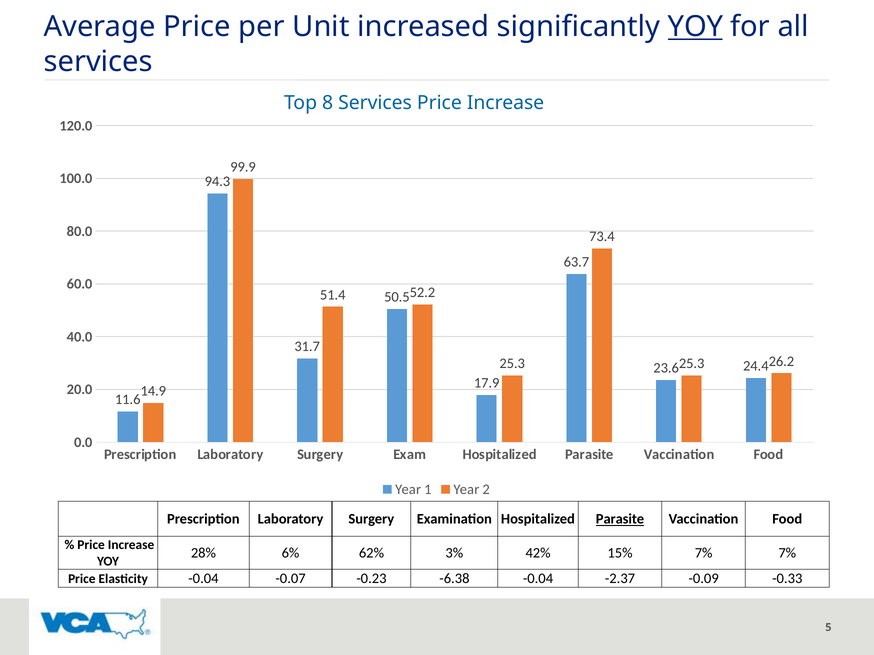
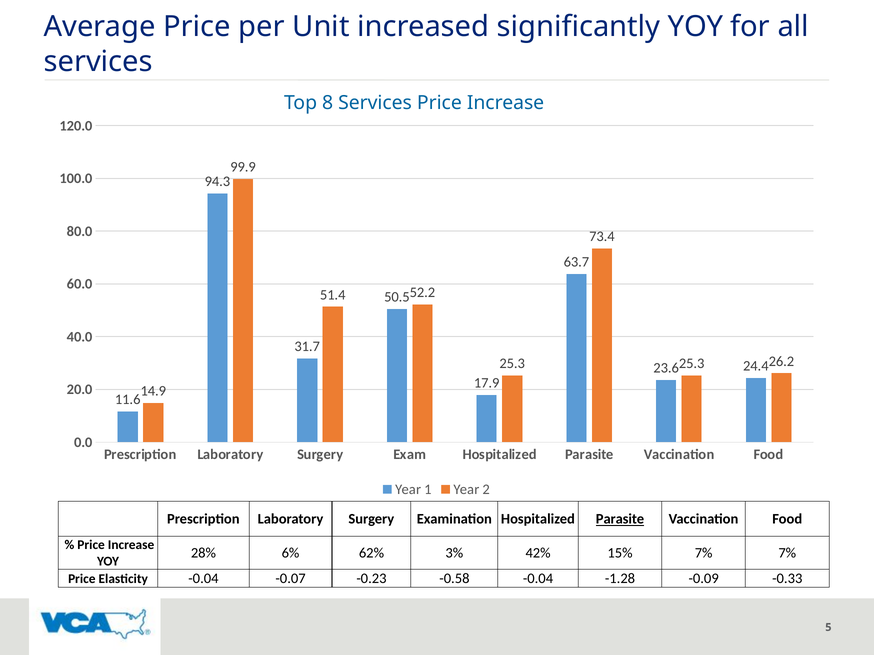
YOY underline: present -> none (695, 27)
-6.38: -6.38 -> -0.58 (454, 579)
-2.37: -2.37 -> -1.28 (620, 579)
